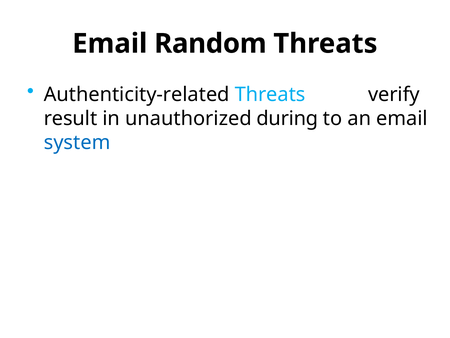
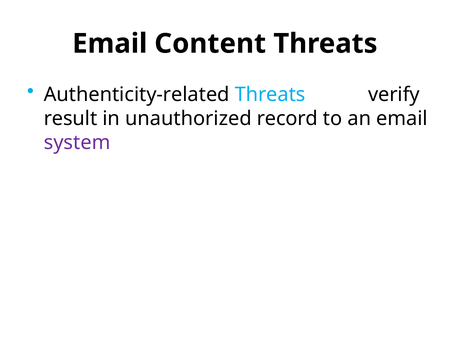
Random: Random -> Content (210, 44)
during: during -> record (287, 118)
system colour: blue -> purple (77, 142)
